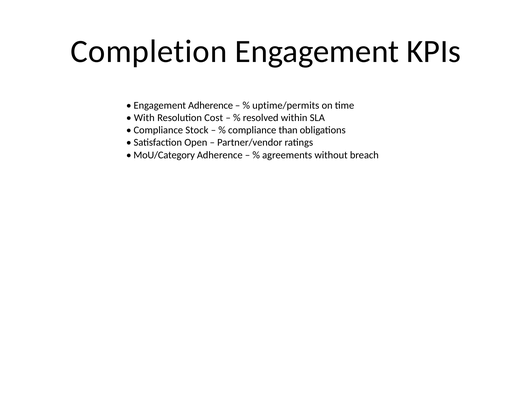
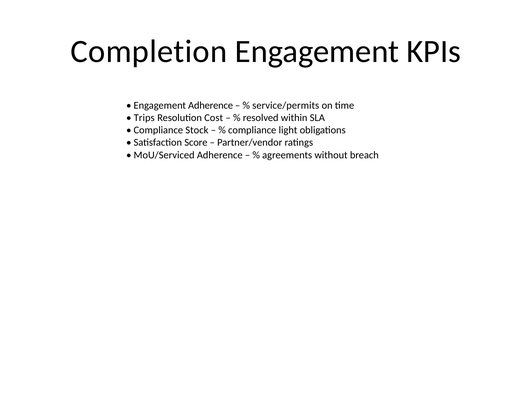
uptime/permits: uptime/permits -> service/permits (286, 105)
With: With -> Trips (144, 118)
than: than -> light (288, 130)
Open: Open -> Score (196, 143)
MoU/Category: MoU/Category -> MoU/Serviced (164, 155)
